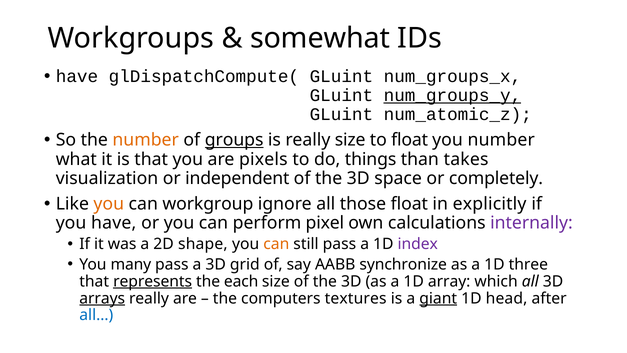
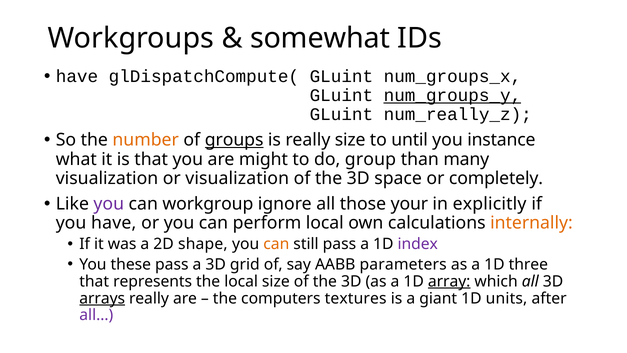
num_atomic_z: num_atomic_z -> num_really_z (458, 114)
to float: float -> until (410, 140)
you number: number -> instance (501, 140)
pixels: pixels -> might (263, 159)
things: things -> group (370, 159)
takes: takes -> many (466, 159)
or independent: independent -> visualization (237, 178)
you colour: orange -> purple (109, 204)
those float: float -> your (409, 204)
perform pixel: pixel -> local (325, 223)
internally colour: purple -> orange (531, 223)
many: many -> these (131, 264)
synchronize: synchronize -> parameters (403, 264)
represents underline: present -> none (153, 281)
the each: each -> local (241, 281)
array underline: none -> present (449, 281)
giant underline: present -> none (438, 298)
head: head -> units (507, 298)
all… colour: blue -> purple (96, 315)
